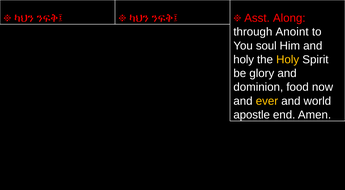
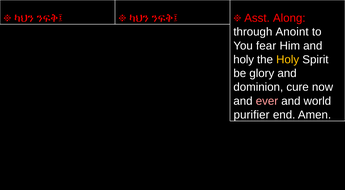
soul: soul -> fear (266, 46)
food: food -> cure (298, 87)
ever colour: yellow -> pink (267, 101)
apostle: apostle -> purifier (252, 115)
